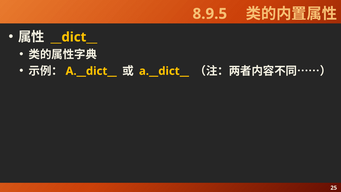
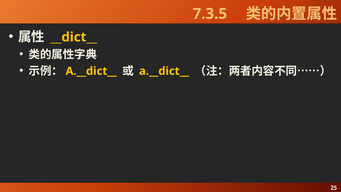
8.9.5: 8.9.5 -> 7.3.5 (210, 14)
